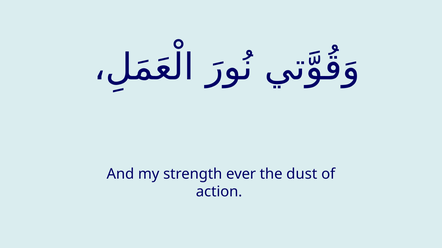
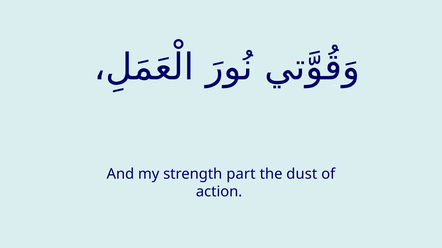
ever: ever -> part (241, 175)
